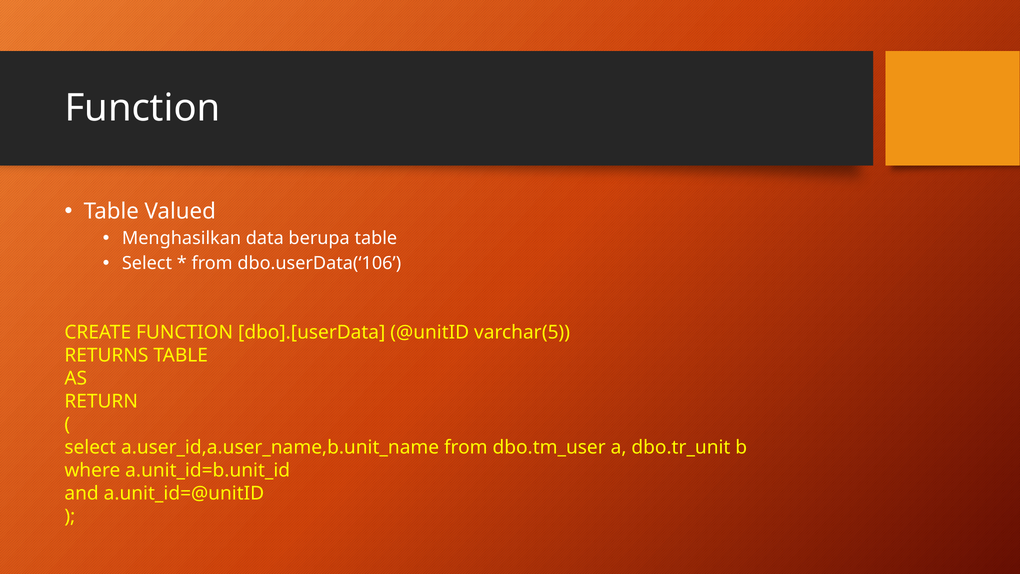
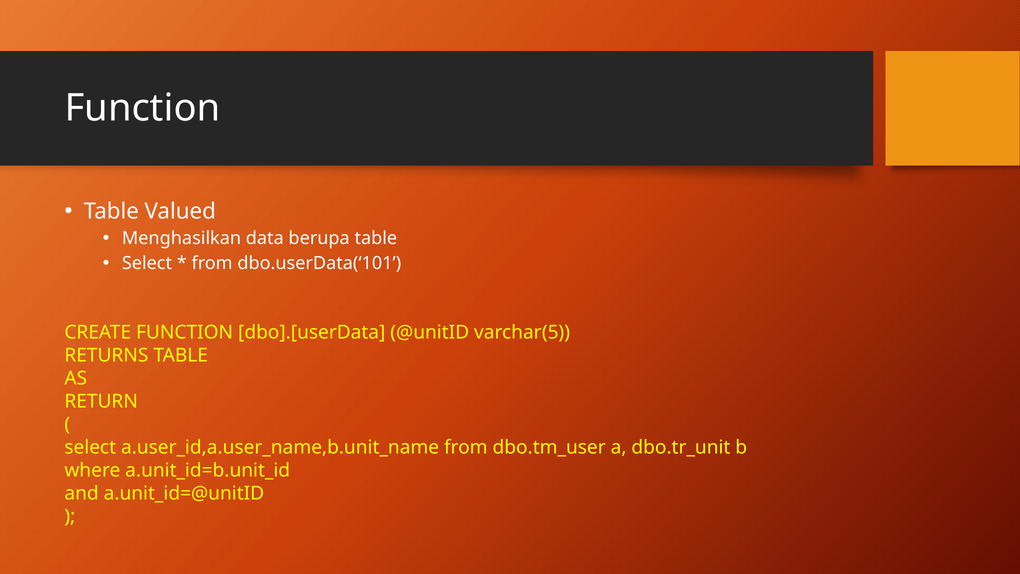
dbo.userData(‘106: dbo.userData(‘106 -> dbo.userData(‘101 (319, 263)
